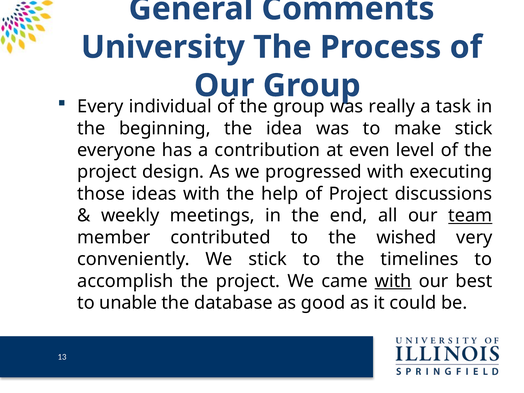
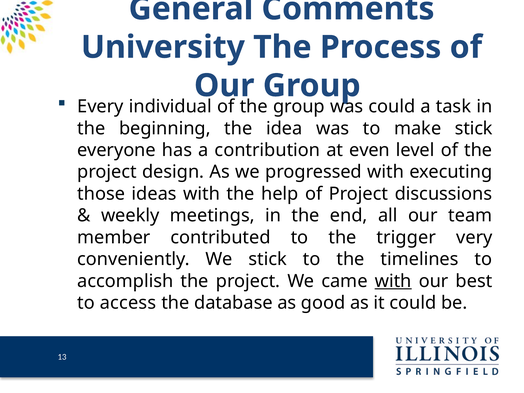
really: really -> could (392, 107)
team underline: present -> none (470, 216)
wished: wished -> trigger (406, 237)
unable: unable -> access (128, 303)
